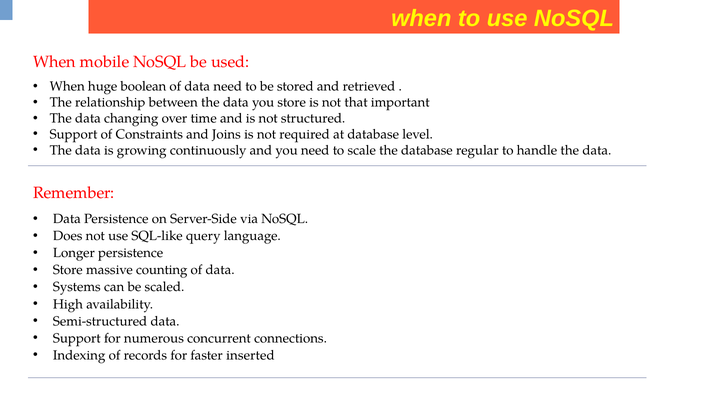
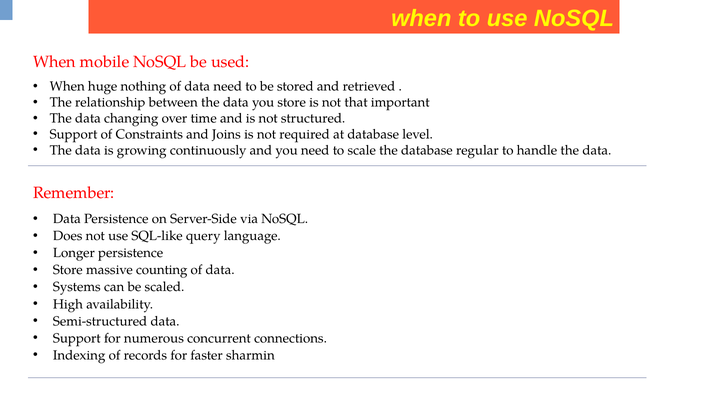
boolean: boolean -> nothing (143, 87)
inserted: inserted -> sharmin (250, 355)
